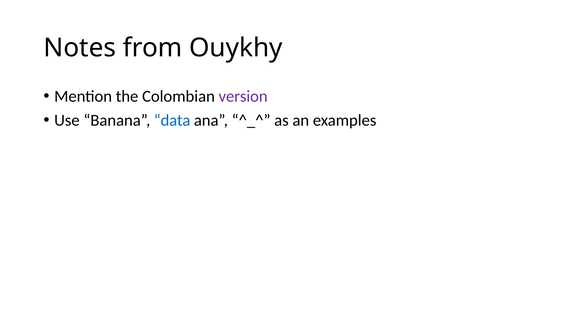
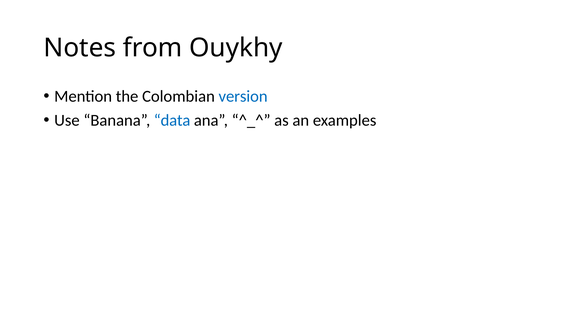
version colour: purple -> blue (243, 97)
